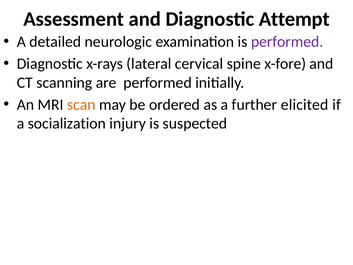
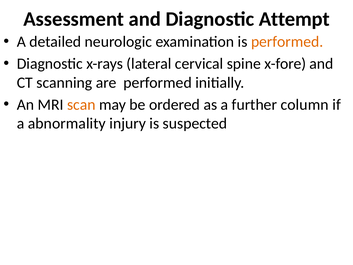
performed colour: purple -> orange (287, 42)
elicited: elicited -> column (305, 104)
socialization: socialization -> abnormality (67, 123)
